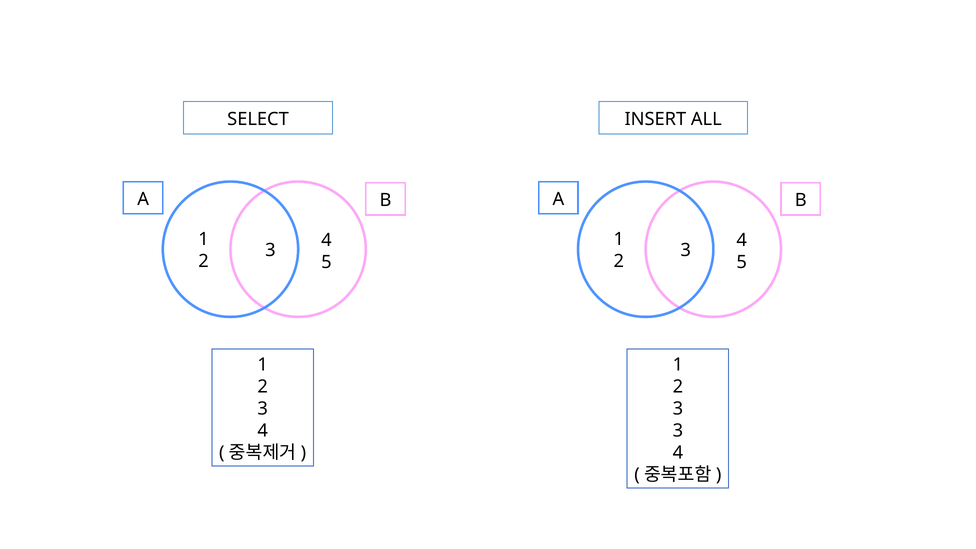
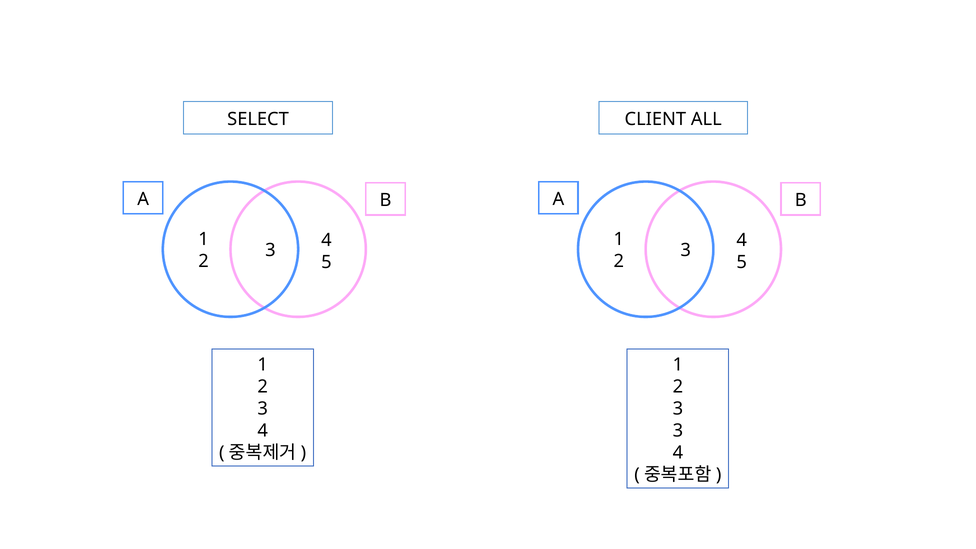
INSERT: INSERT -> CLIENT (655, 119)
